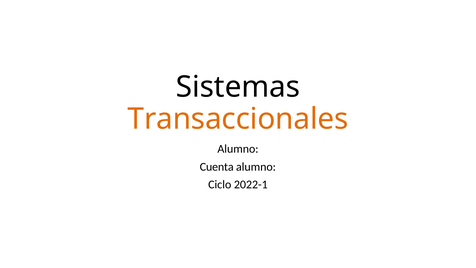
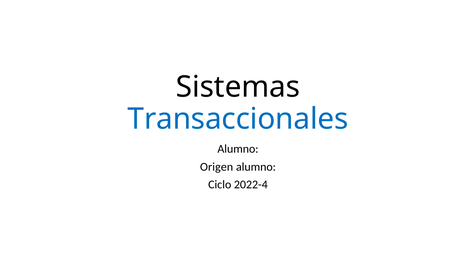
Transaccionales colour: orange -> blue (238, 119)
Cuenta: Cuenta -> Origen (217, 167)
2022-1: 2022-1 -> 2022-4 (251, 184)
